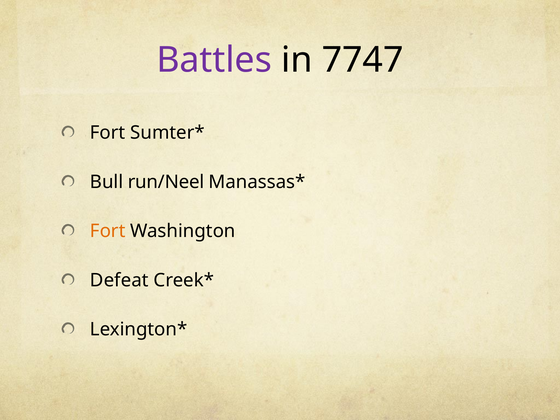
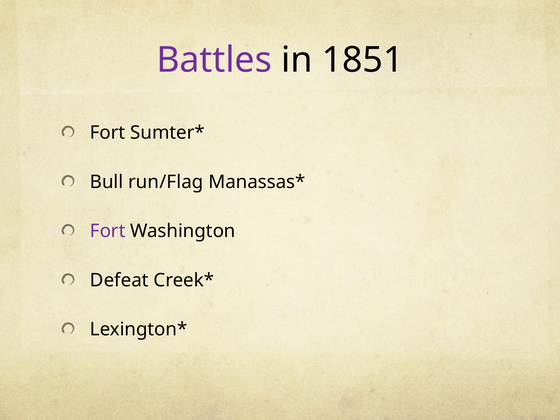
7747: 7747 -> 1851 (363, 60)
run/Neel: run/Neel -> run/Flag (166, 182)
Fort colour: orange -> purple (108, 231)
